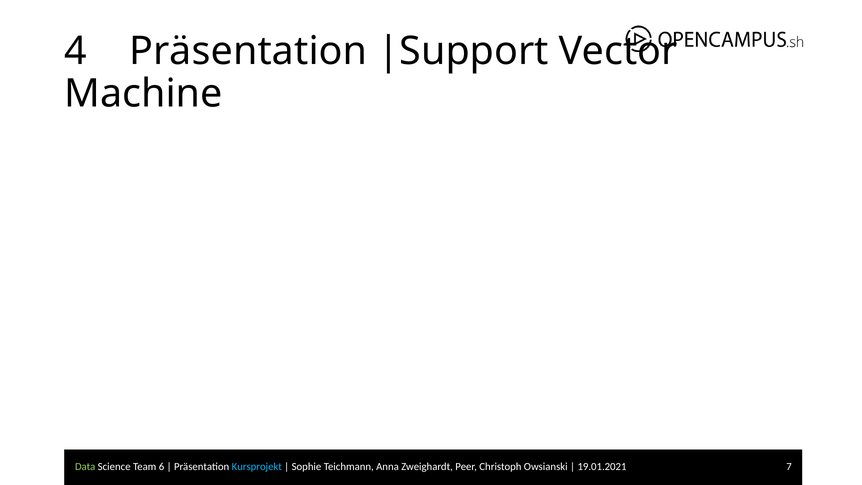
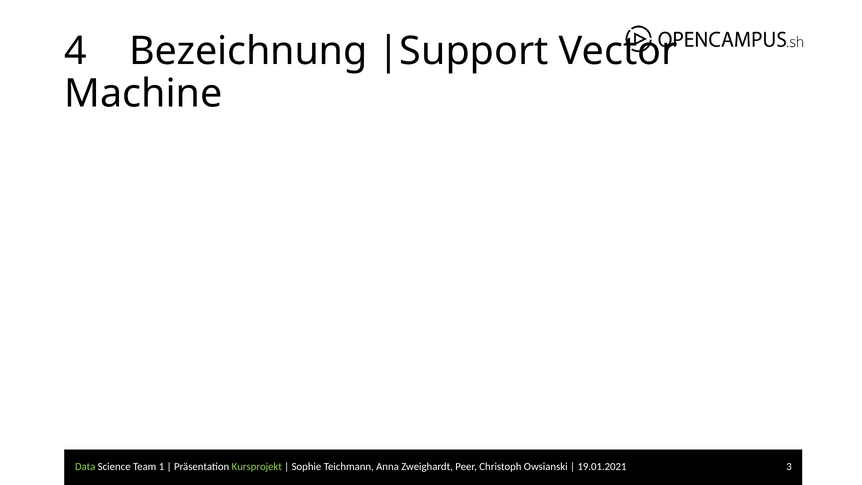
4 Präsentation: Präsentation -> Bezeichnung (248, 51)
6: 6 -> 1 (162, 467)
Kursprojekt colour: light blue -> light green (257, 467)
7: 7 -> 3 (789, 467)
